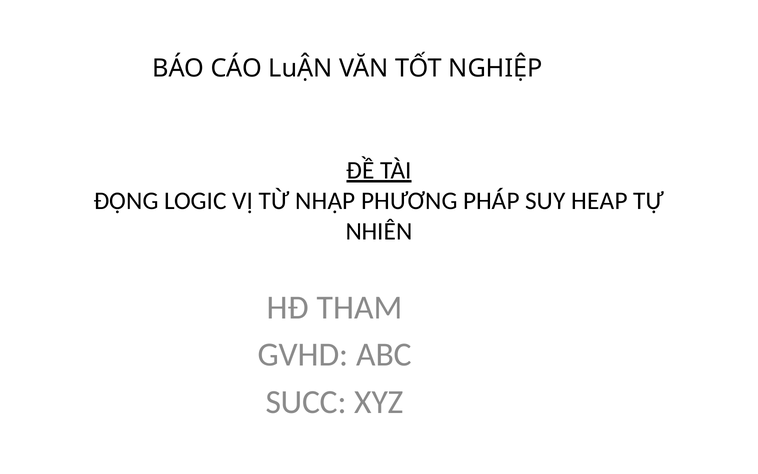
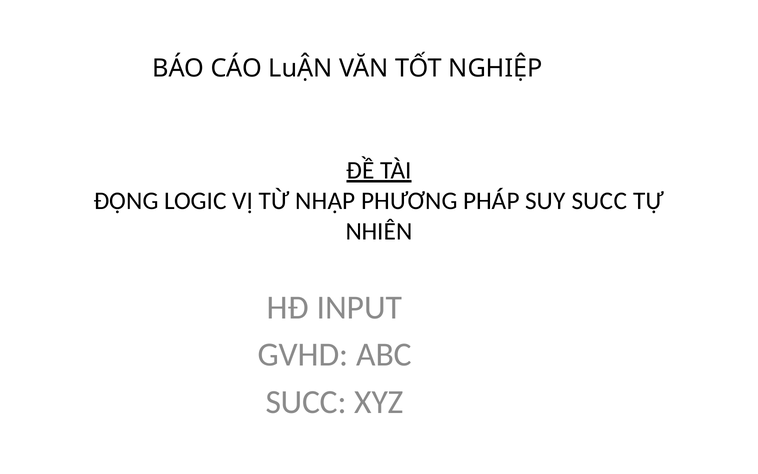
SUY HEAP: HEAP -> SUCC (599, 201)
THAM: THAM -> INPUT (359, 307)
